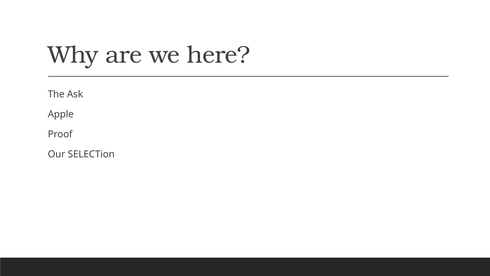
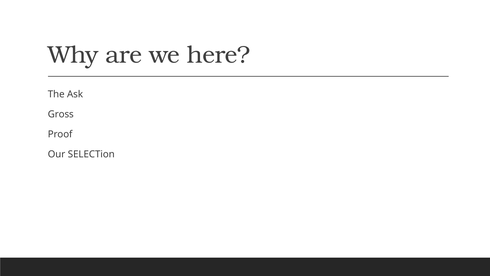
Apple: Apple -> Gross (61, 114)
